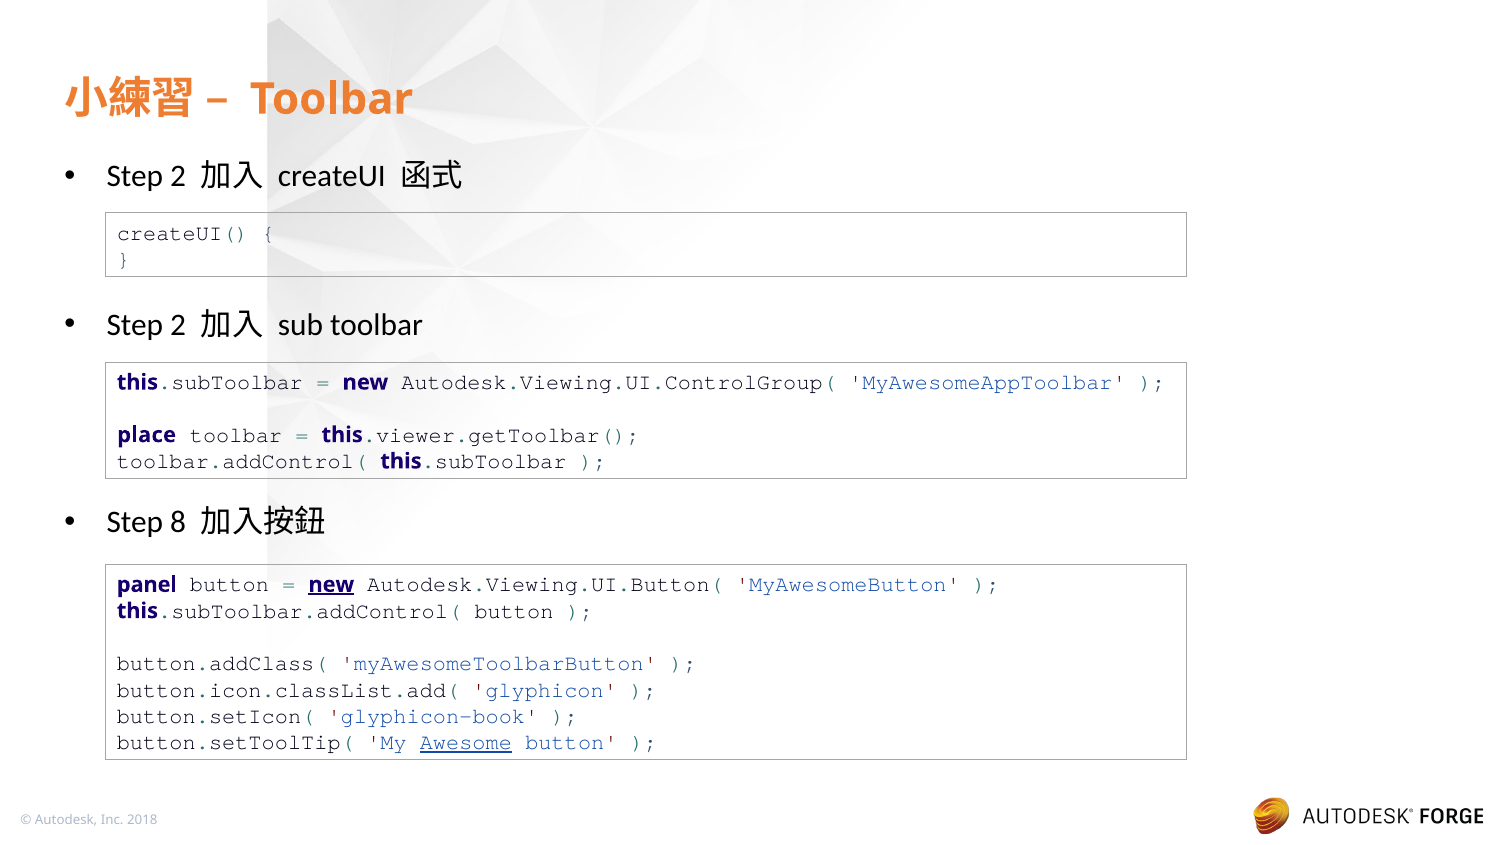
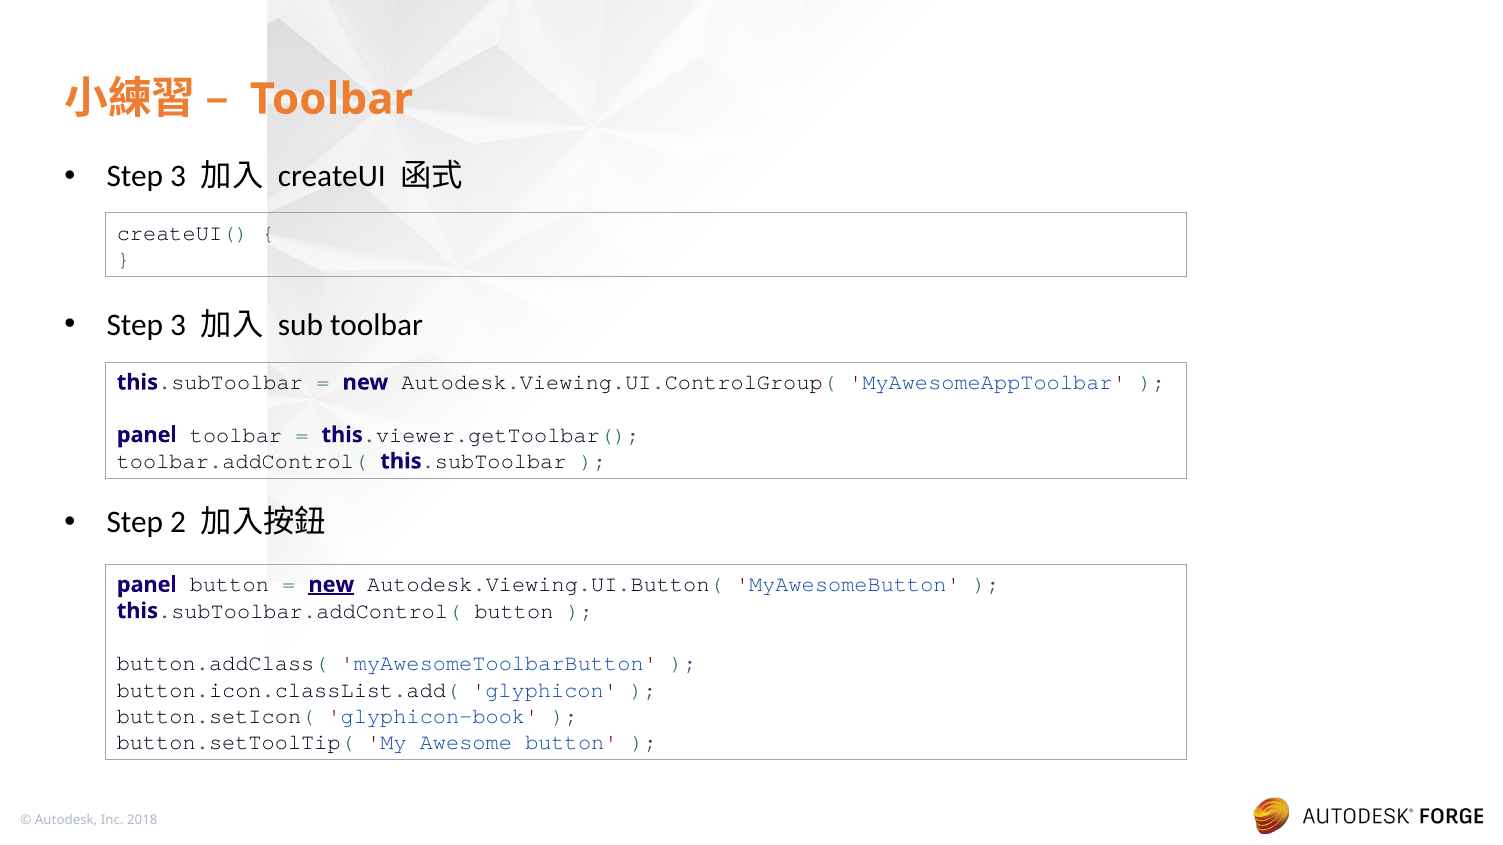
2: 2 -> 3 (178, 177)
2: 2 -> 3 (178, 325)
place: place -> panel (147, 435)
8: 8 -> 2 (178, 523)
Awesome underline: present -> none (466, 743)
